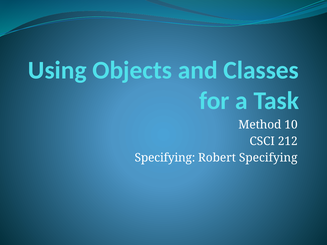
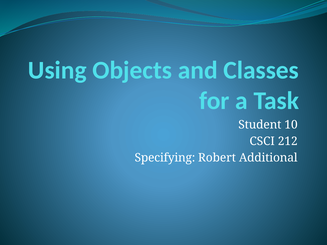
Method: Method -> Student (260, 125)
Robert Specifying: Specifying -> Additional (268, 158)
